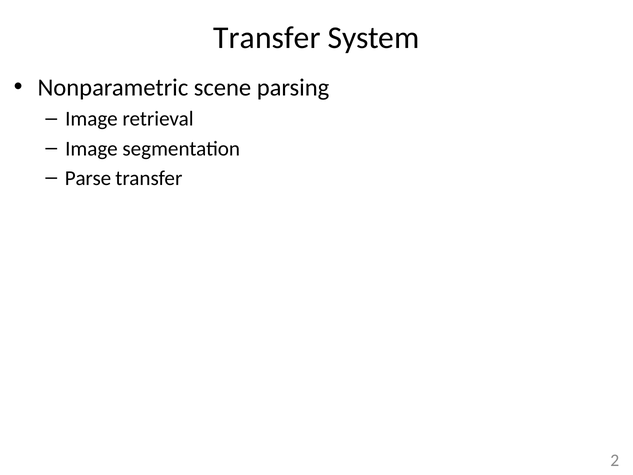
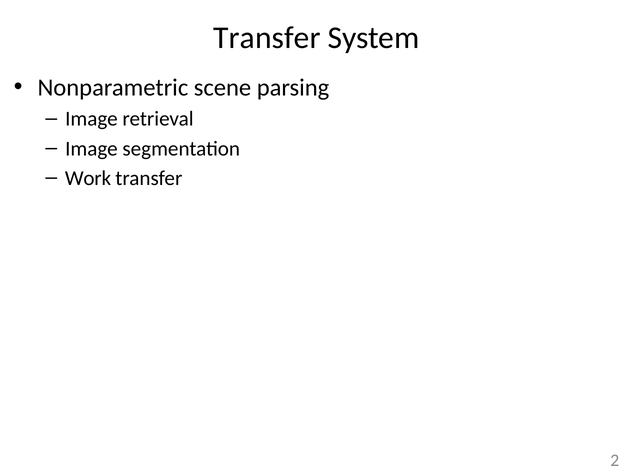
Parse: Parse -> Work (88, 178)
